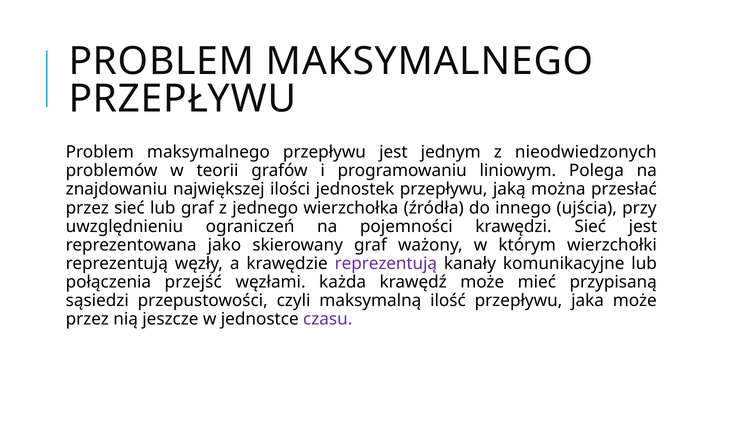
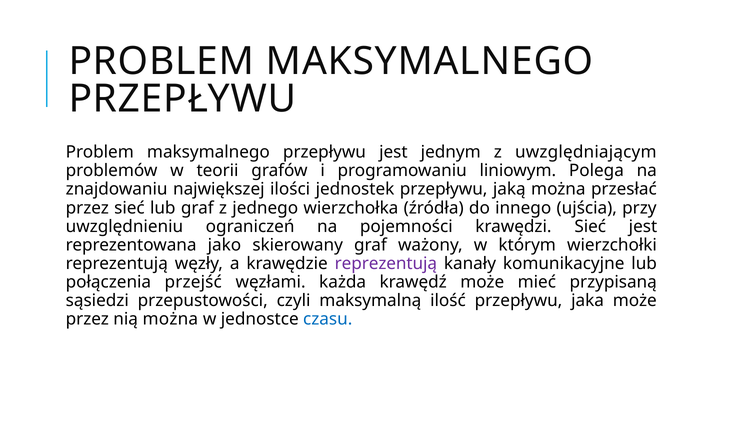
nieodwiedzonych: nieodwiedzonych -> uwzględniającym (586, 152)
nią jeszcze: jeszcze -> można (170, 319)
czasu colour: purple -> blue (328, 319)
